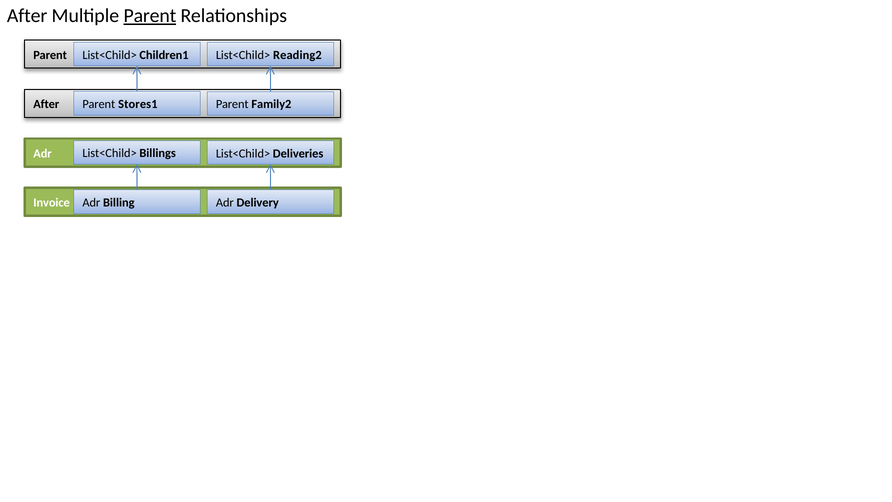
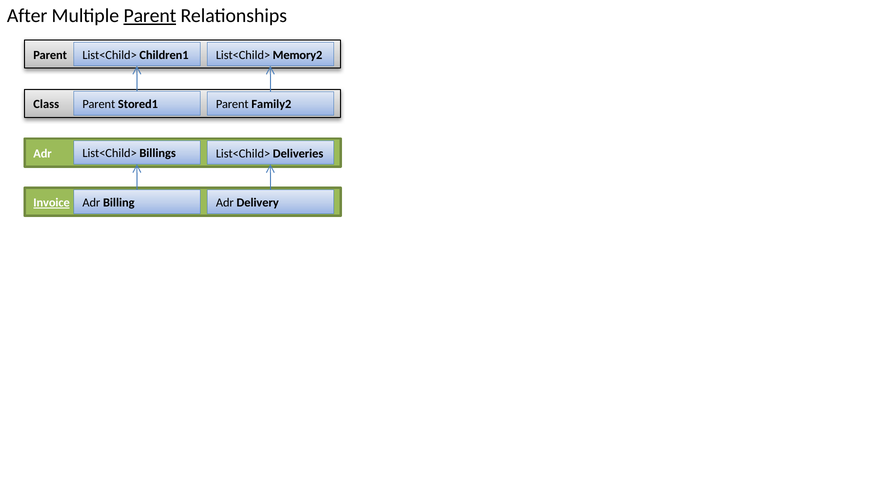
Reading2: Reading2 -> Memory2 (298, 55)
After: After -> Class (46, 104)
Stores1: Stores1 -> Stored1 (138, 104)
Invoice underline: none -> present (52, 203)
